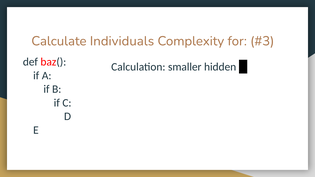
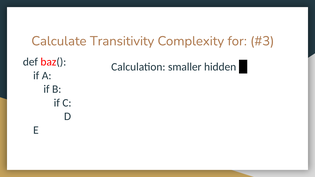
Individuals: Individuals -> Transitivity (122, 41)
